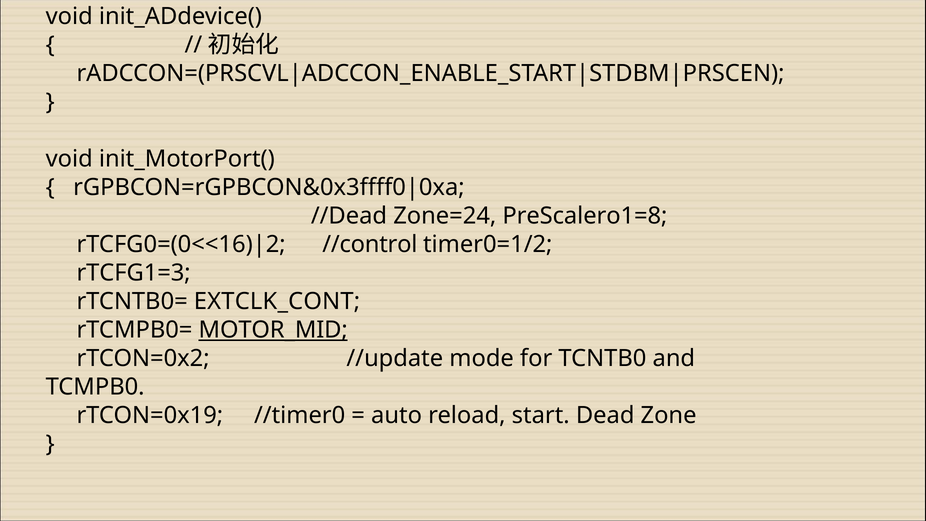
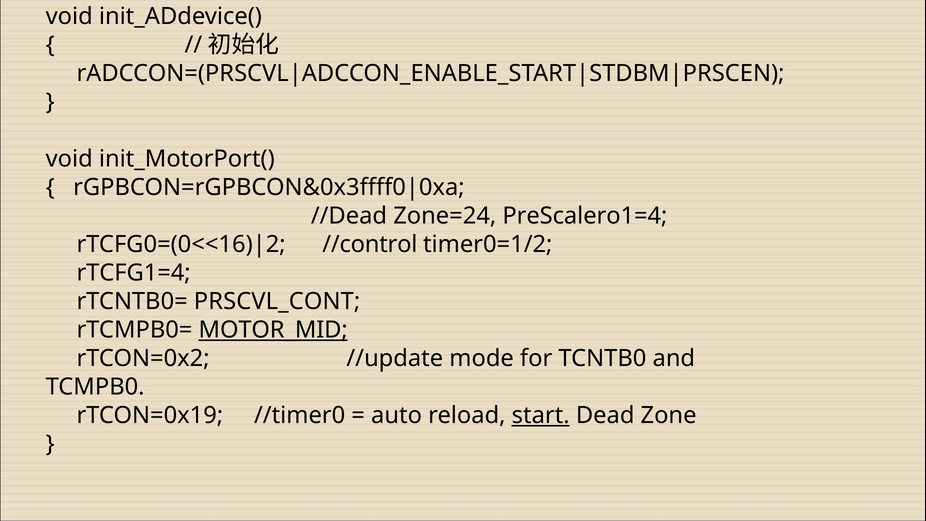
PreScalero1=8: PreScalero1=8 -> PreScalero1=4 (585, 216)
rTCFG1=3: rTCFG1=3 -> rTCFG1=4 (134, 273)
EXTCLK_CONT: EXTCLK_CONT -> PRSCVL_CONT (277, 301)
start underline: none -> present (541, 415)
